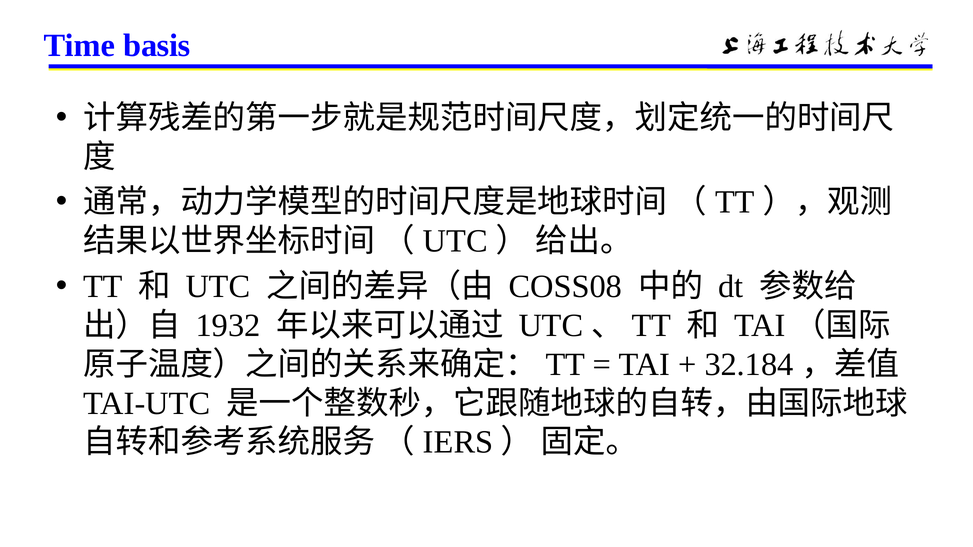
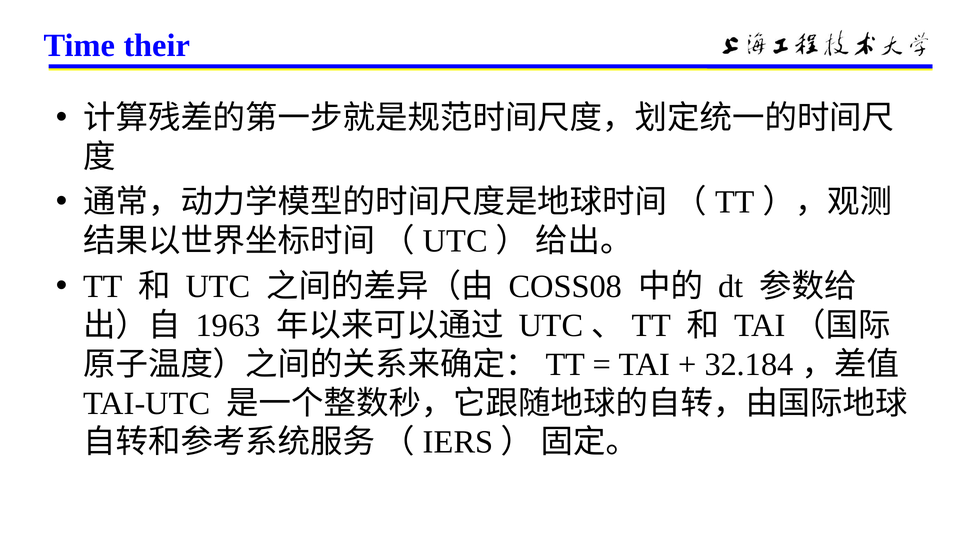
basis: basis -> their (157, 46)
1932: 1932 -> 1963 (228, 326)
